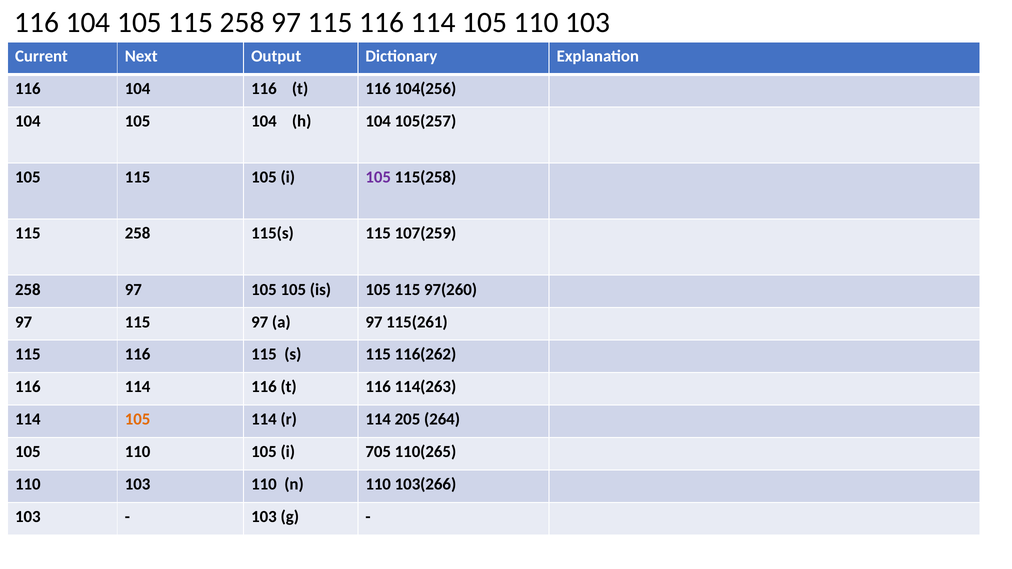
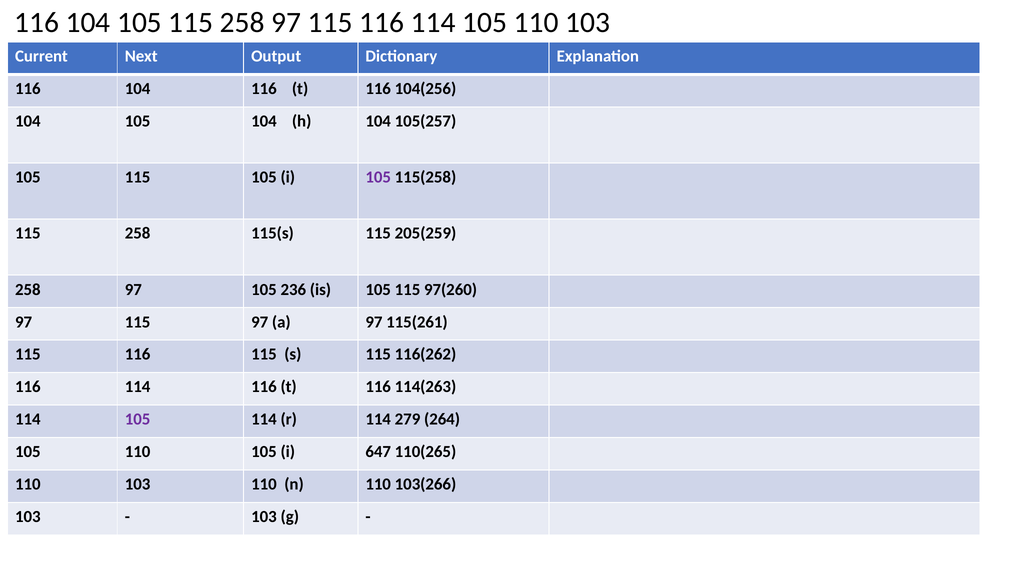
107(259: 107(259 -> 205(259 (425, 233)
105 105: 105 -> 236 (293, 290)
105 colour: orange -> purple (138, 420)
205: 205 -> 279 (408, 420)
705: 705 -> 647 (378, 452)
